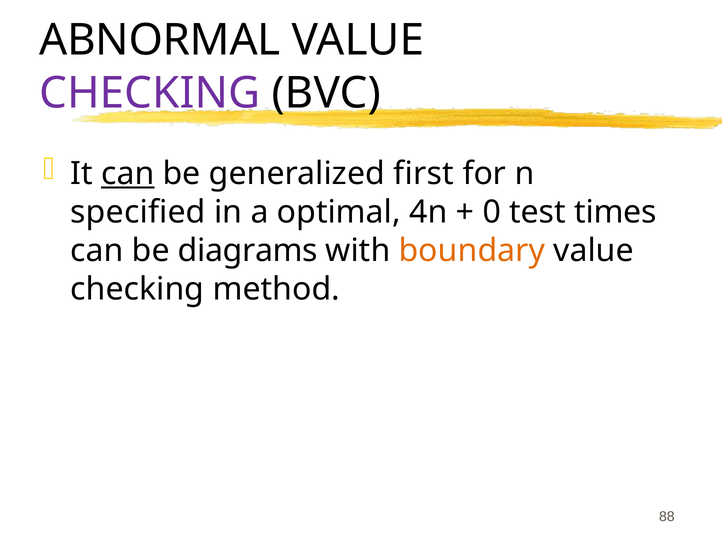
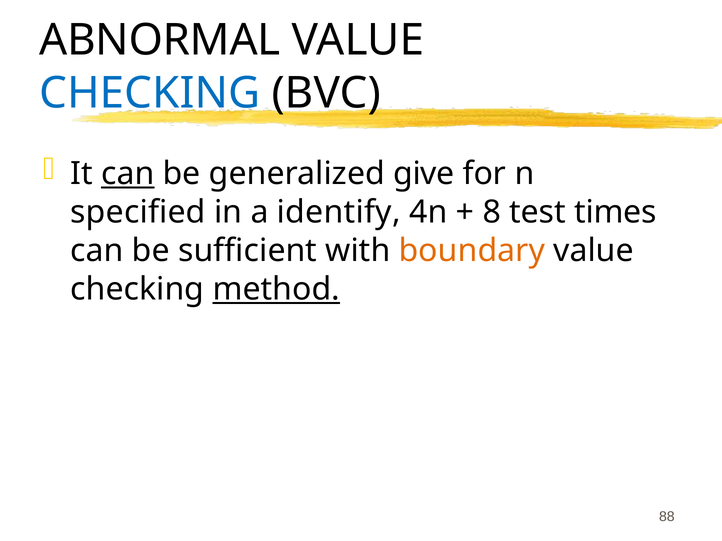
CHECKING colour: purple -> blue (150, 93)
first: first -> give (424, 174)
optimal: optimal -> identify (339, 213)
0: 0 -> 8 (492, 213)
diagrams: diagrams -> sufficient (248, 251)
method underline: none -> present (276, 290)
